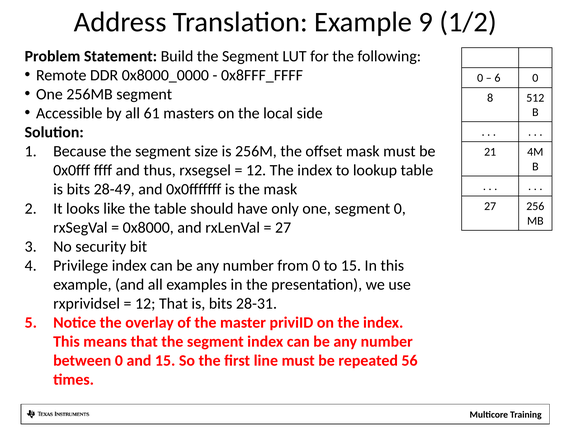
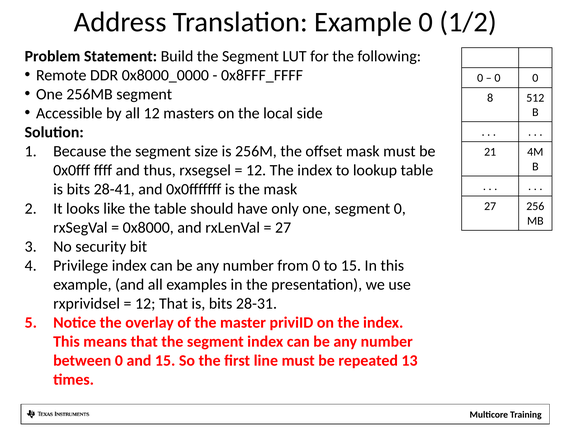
Example 9: 9 -> 0 (426, 22)
6: 6 -> 0 (497, 78)
all 61: 61 -> 12 (152, 113)
28-49: 28-49 -> 28-41 (114, 190)
56: 56 -> 13 (410, 361)
